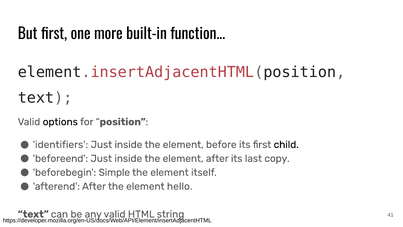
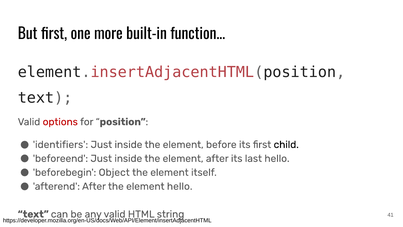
options colour: black -> red (60, 122)
last copy: copy -> hello (277, 158)
Simple: Simple -> Object (114, 172)
